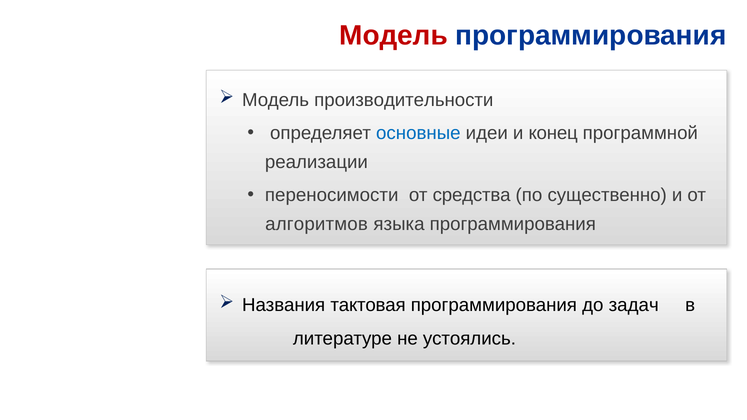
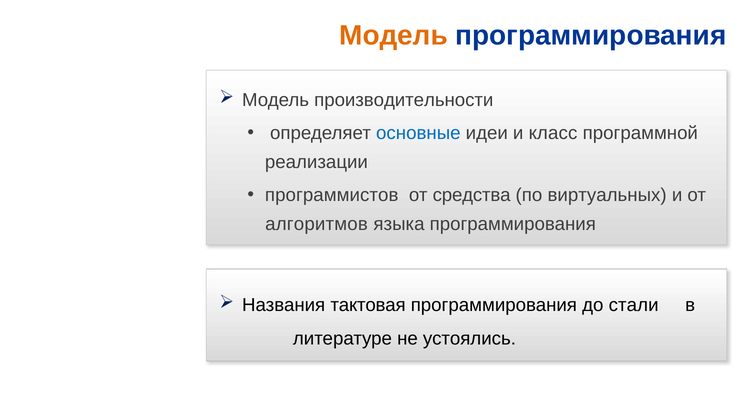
Модель colour: red -> orange (393, 35)
конец: конец -> класс (553, 133)
переносимости: переносимости -> программистов (332, 195)
существенно: существенно -> виртуальных (607, 195)
задач: задач -> стали (634, 305)
